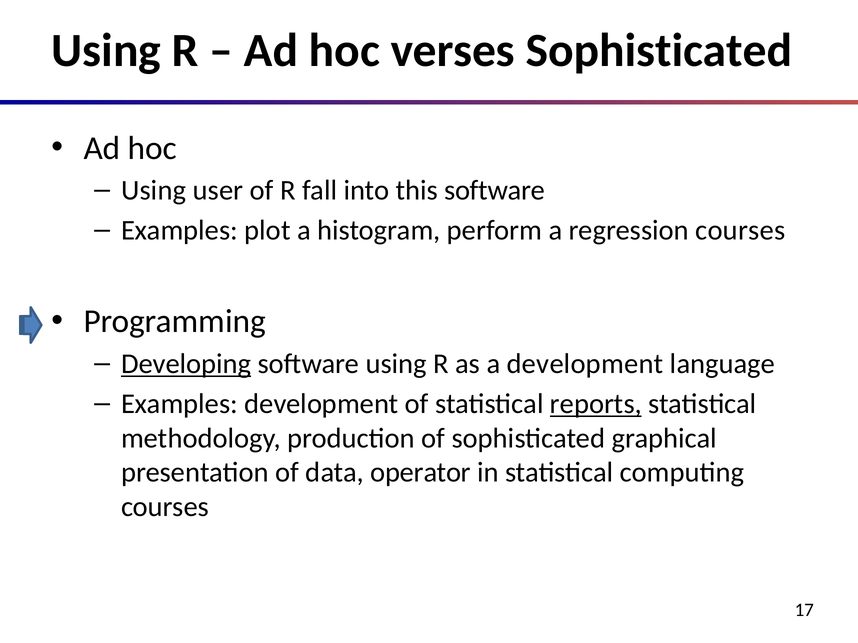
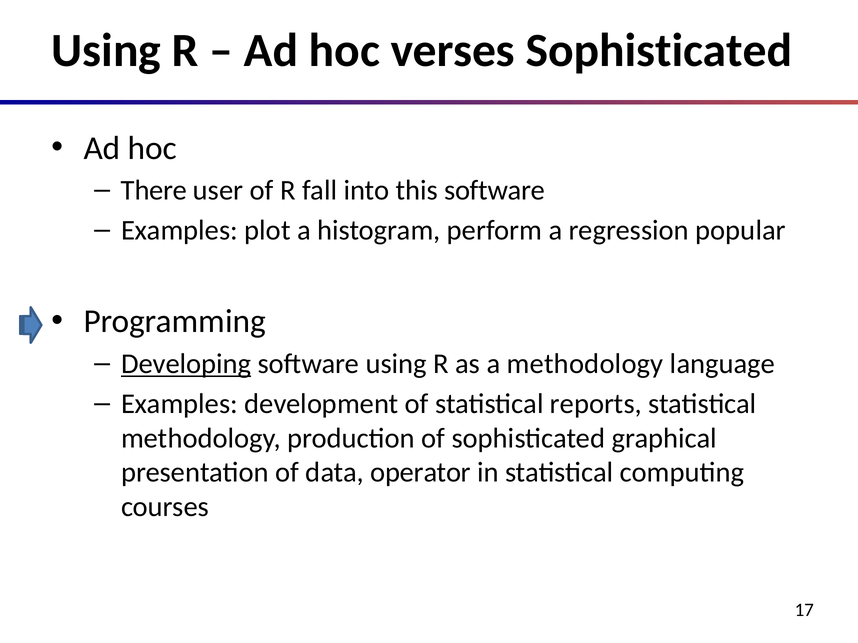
Using: Using -> There (154, 191)
regression courses: courses -> popular (741, 231)
a development: development -> methodology (585, 364)
reports underline: present -> none (596, 404)
